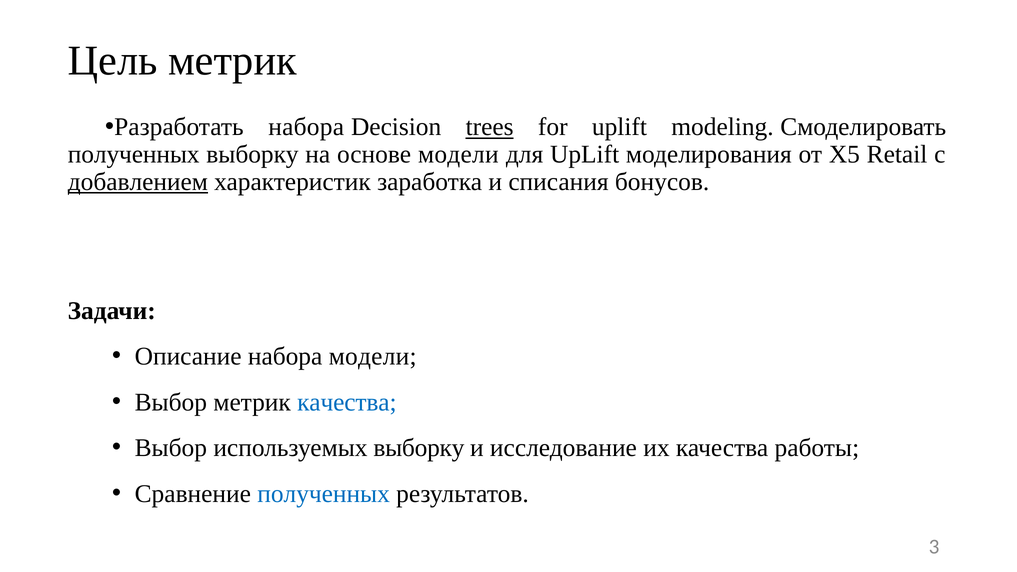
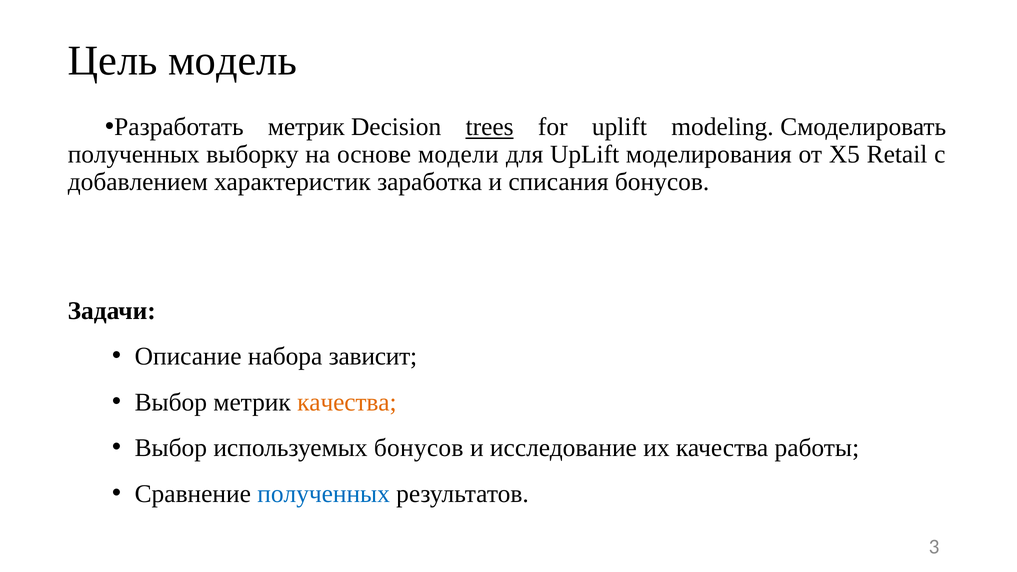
Цель метрик: метрик -> модель (232, 61)
Разработать набора: набора -> метрик (306, 127)
добавлением underline: present -> none (138, 182)
набора модели: модели -> зависит (373, 357)
качества colour: blue -> orange (347, 402)
используемых выборку: выборку -> бонусов (419, 448)
